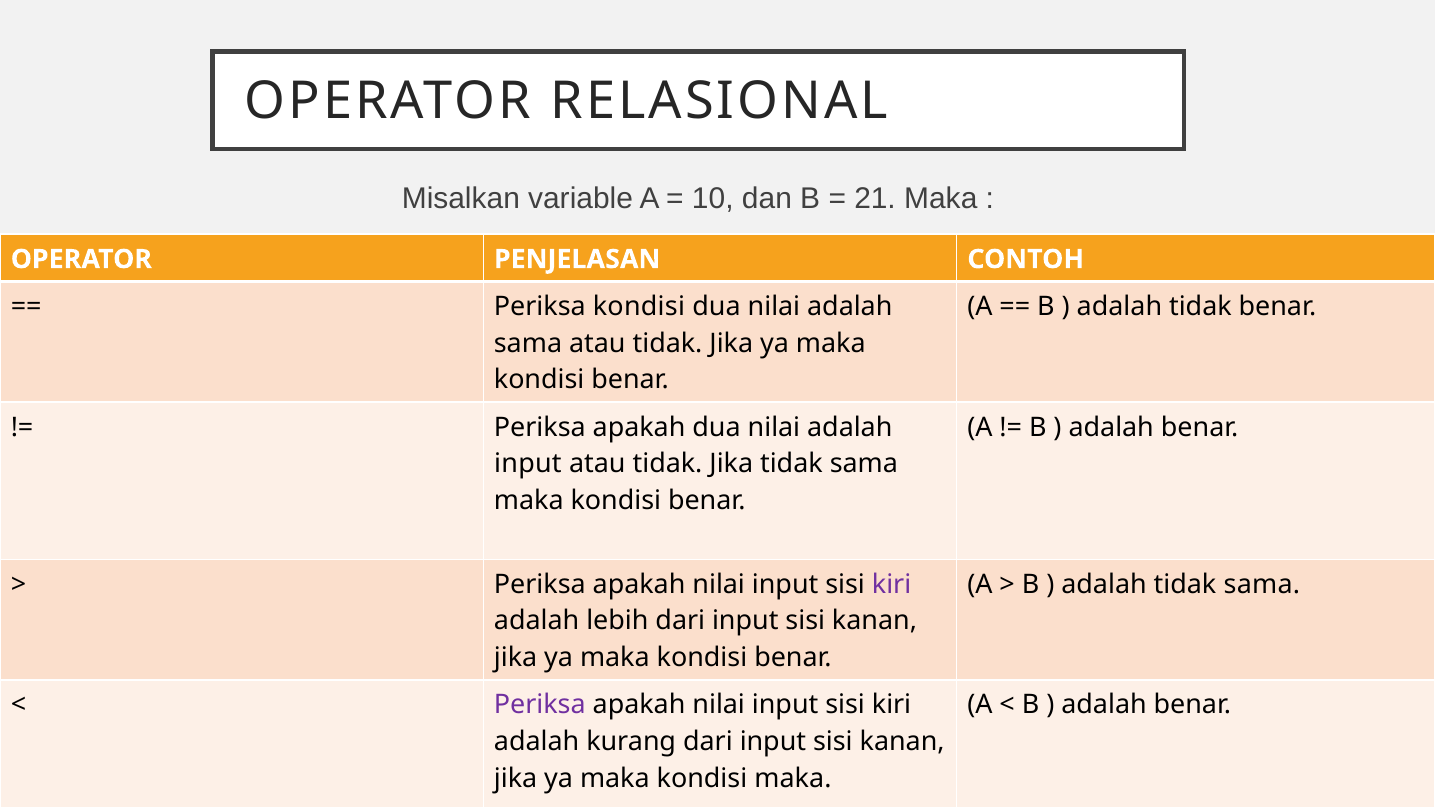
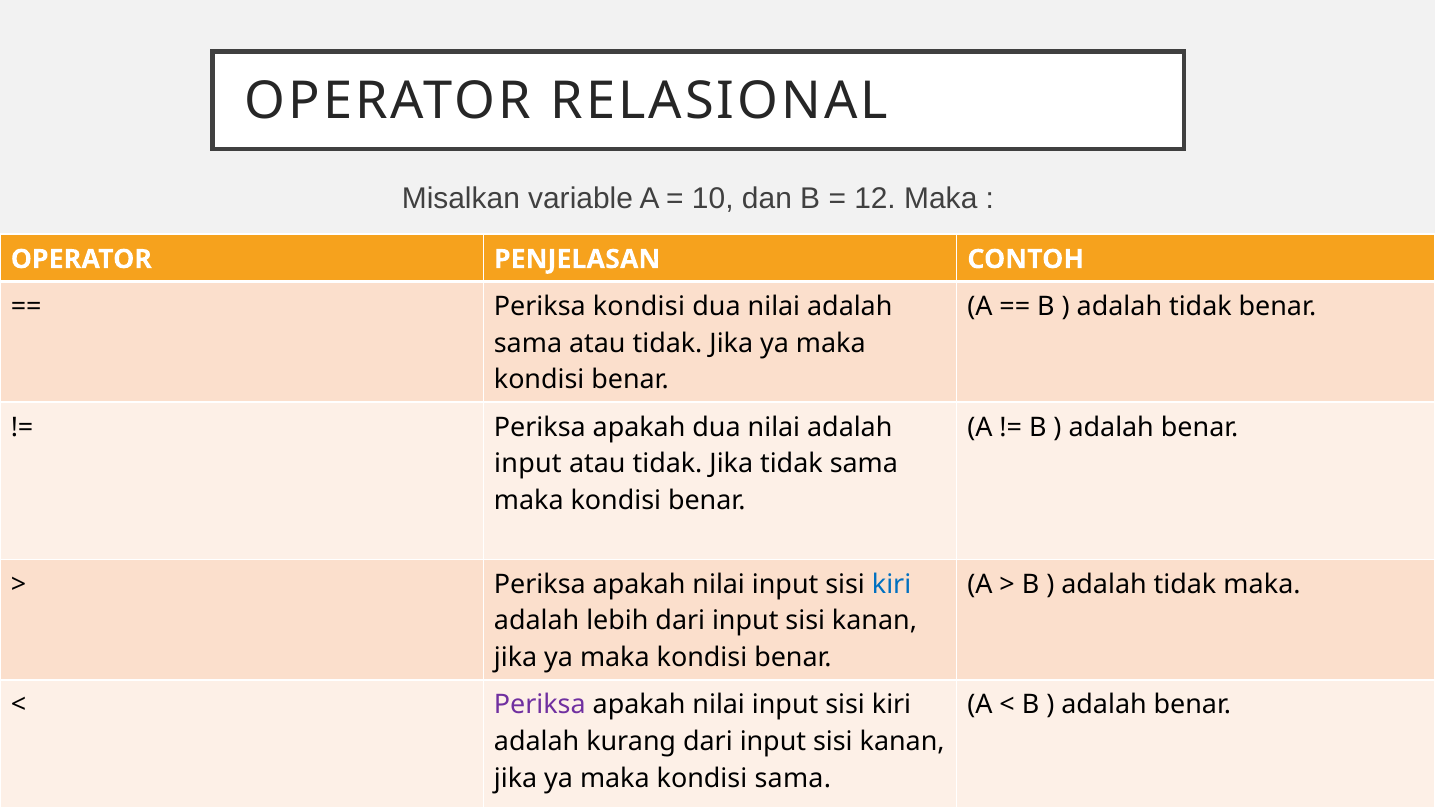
21: 21 -> 12 (875, 198)
kiri colour: purple -> blue (892, 585)
adalah tidak sama: sama -> maka (1262, 585)
kondisi maka: maka -> sama (793, 778)
